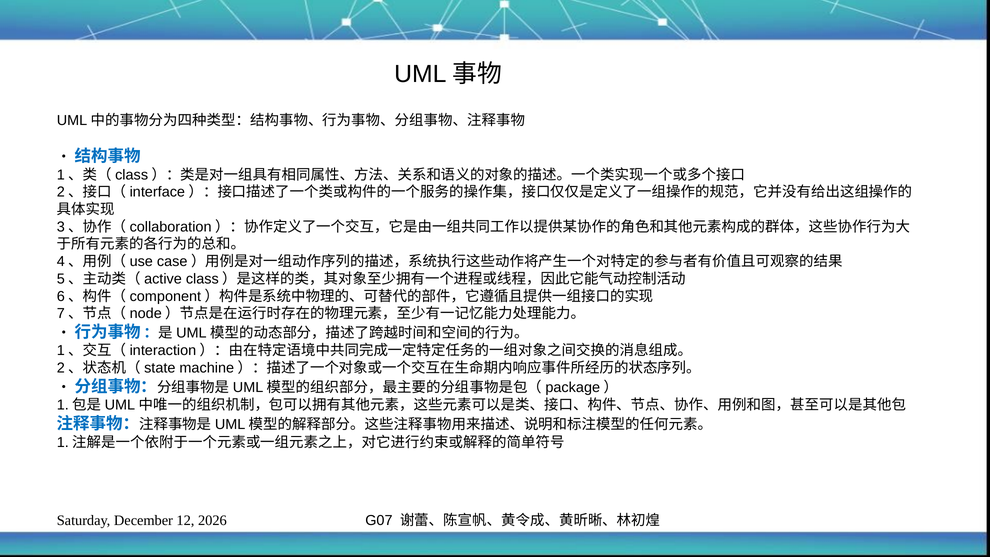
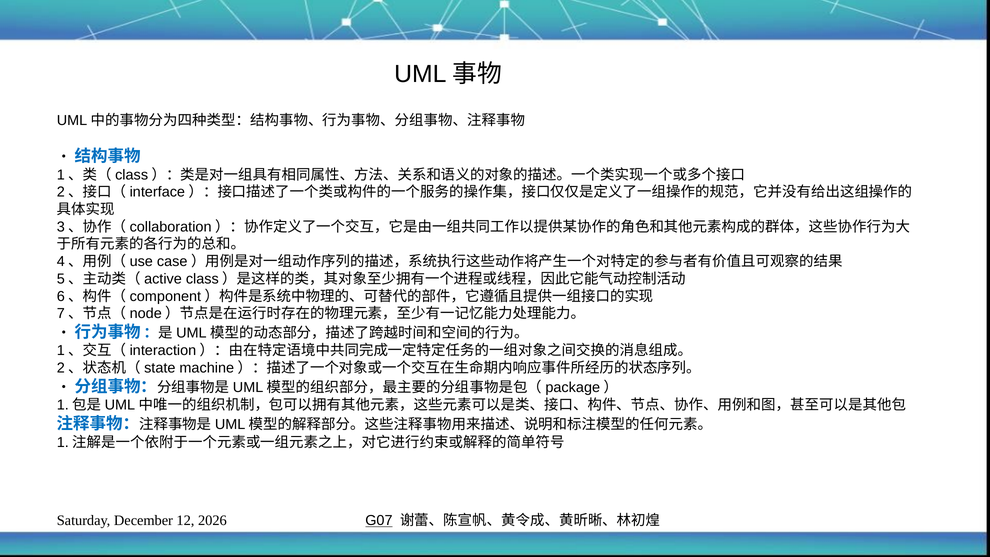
G07 underline: none -> present (379, 520)
